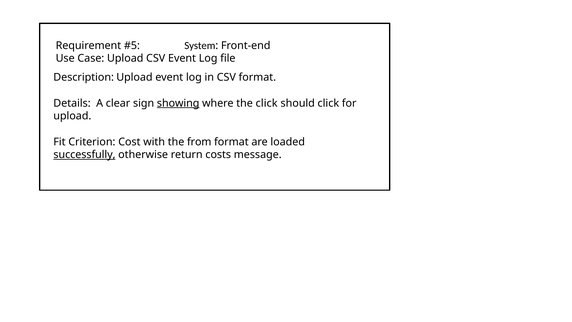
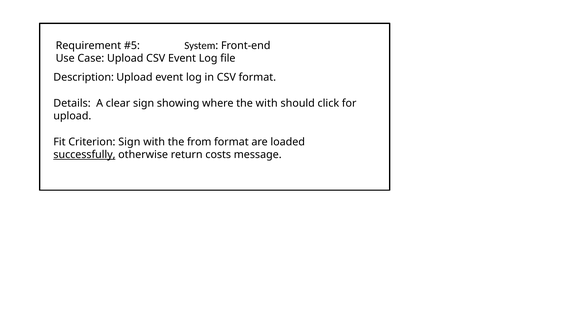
showing underline: present -> none (178, 103)
the click: click -> with (267, 103)
Criterion Cost: Cost -> Sign (129, 142)
